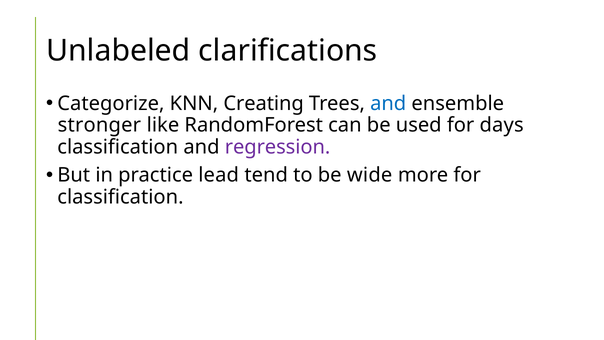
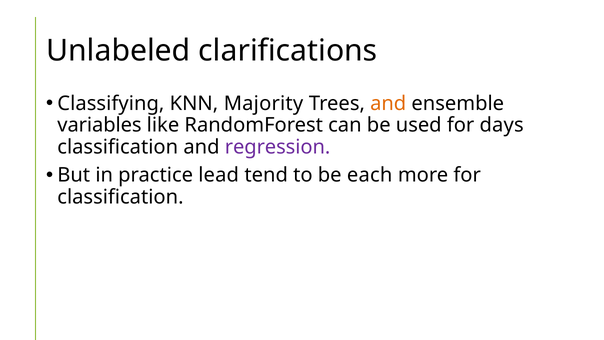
Categorize: Categorize -> Classifying (111, 103)
Creating: Creating -> Majority (263, 103)
and colour: blue -> orange (388, 103)
stronger: stronger -> variables (99, 125)
wide: wide -> each (370, 175)
